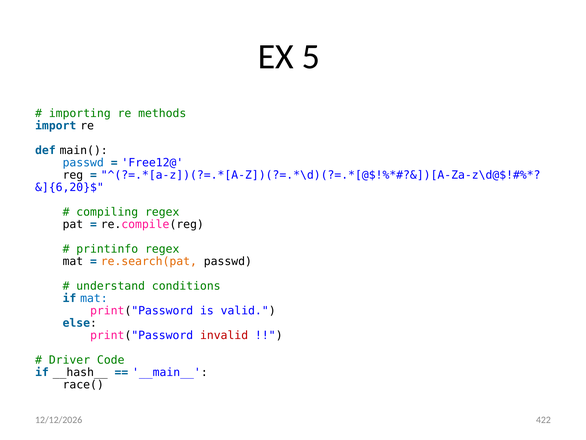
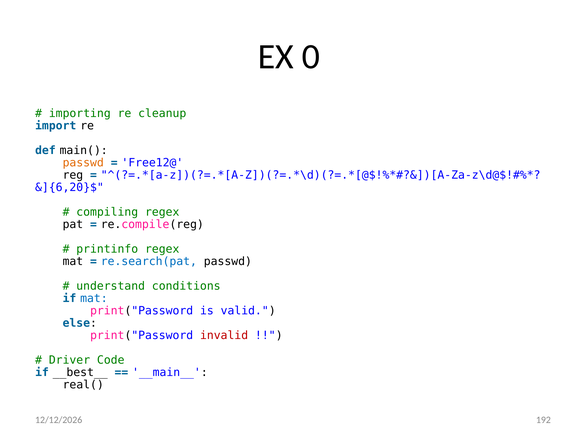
5: 5 -> 0 (311, 57)
methods: methods -> cleanup (162, 113)
passwd colour: blue -> orange (83, 162)
re.search(pat colour: orange -> blue (149, 261)
__hash__: __hash__ -> __best__ (80, 372)
race(: race( -> real( (83, 384)
422: 422 -> 192 (543, 420)
